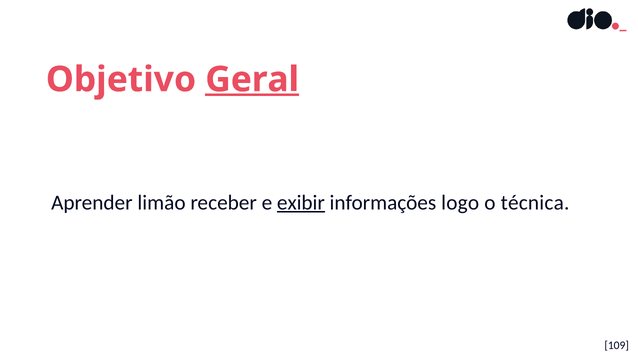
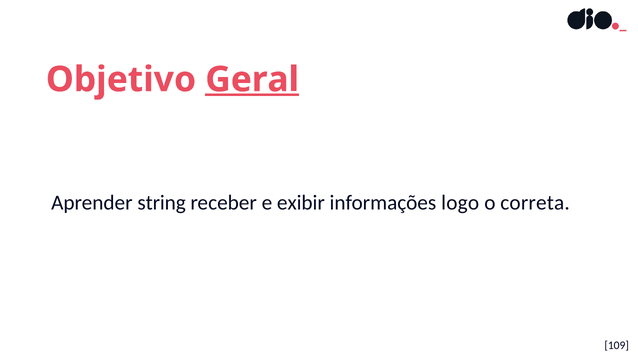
limão: limão -> string (162, 203)
exibir underline: present -> none (301, 203)
técnica: técnica -> correta (535, 203)
